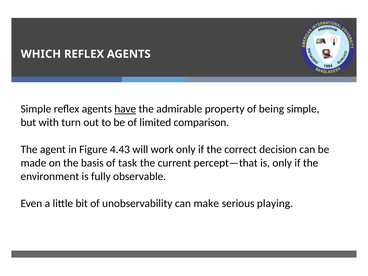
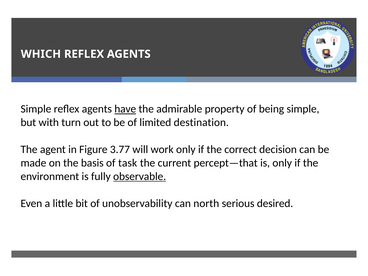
comparison: comparison -> destination (201, 122)
4.43: 4.43 -> 3.77 (120, 149)
observable underline: none -> present (140, 176)
make: make -> north (206, 203)
playing: playing -> desired (275, 203)
